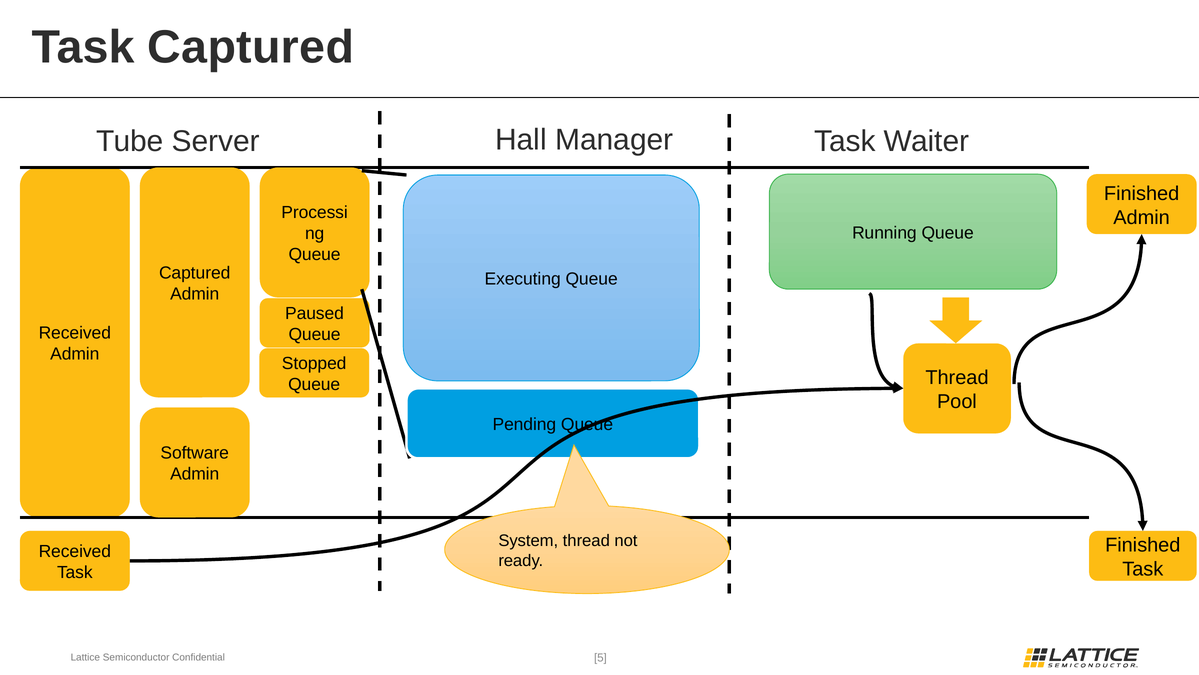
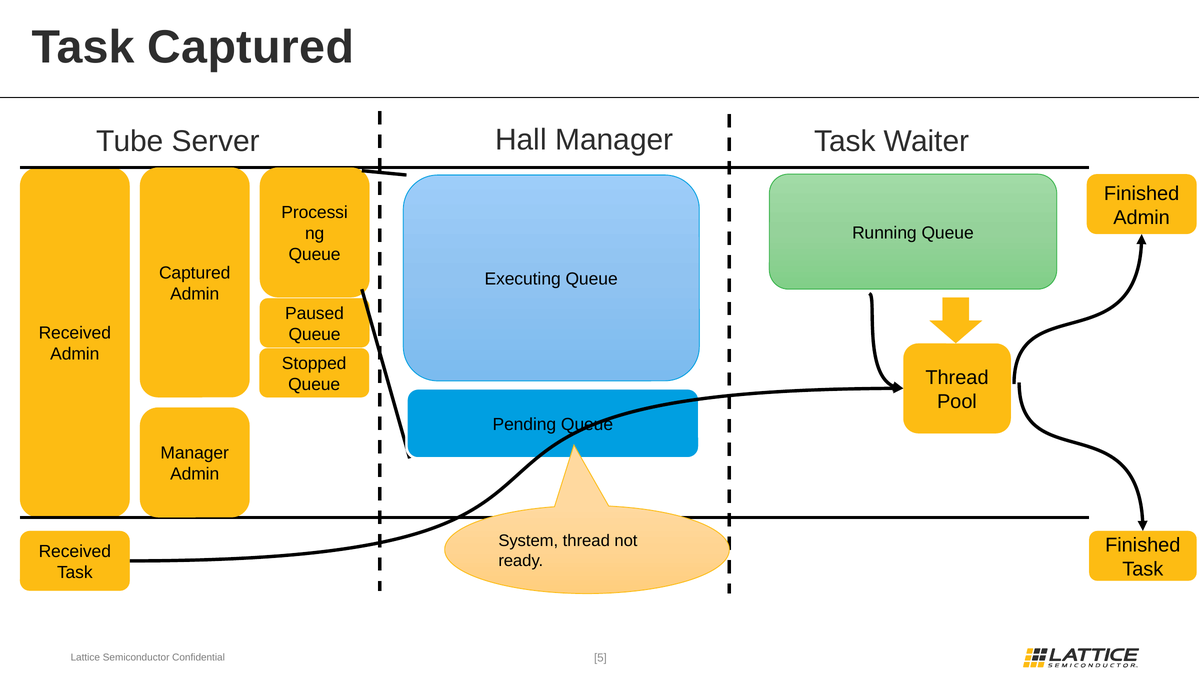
Software: Software -> Manager (195, 453)
